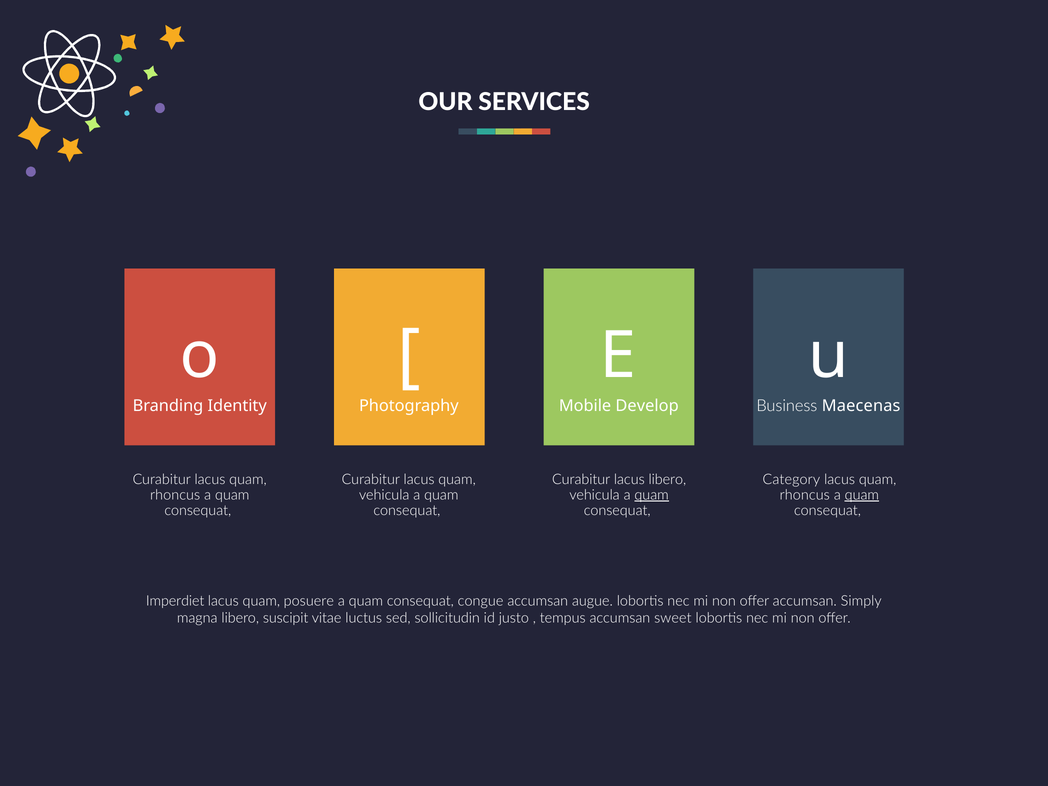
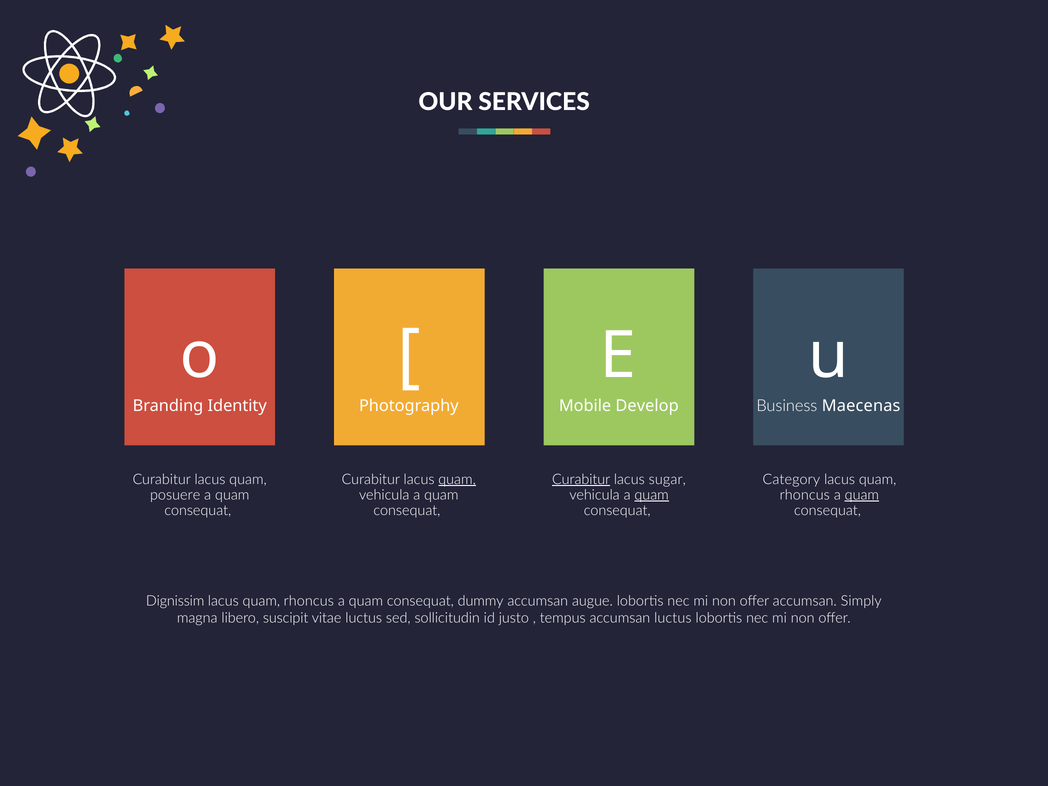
quam underline: none -> present (457, 479)
Curabitur underline: none -> present (581, 479)
lacus libero: libero -> sugar (667, 479)
rhoncus: rhoncus -> posuere (175, 495)
Imperdiet: Imperdiet -> Dignissim (175, 601)
posuere: posuere -> rhoncus (309, 601)
congue: congue -> dummy (481, 601)
accumsan sweet: sweet -> luctus (673, 618)
